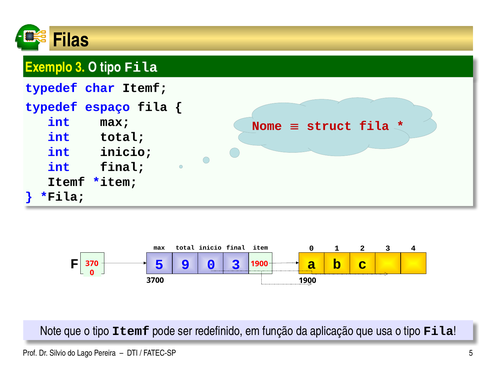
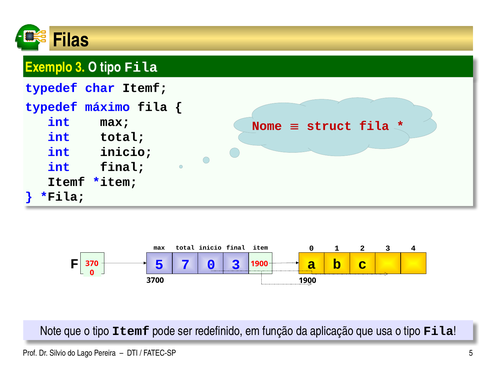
espaço: espaço -> máximo (108, 107)
9: 9 -> 7 (185, 265)
